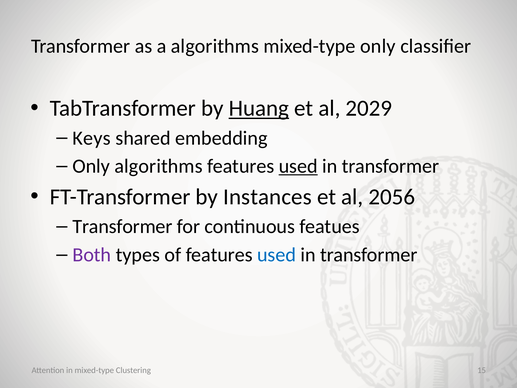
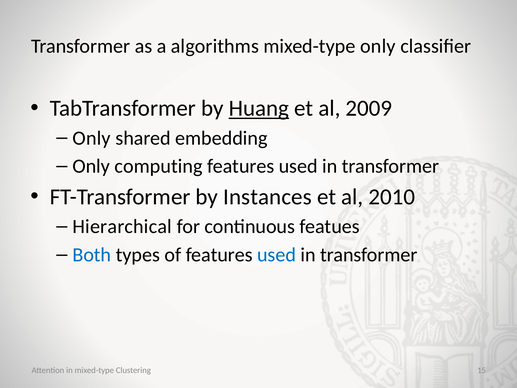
2029: 2029 -> 2009 (369, 108)
Keys: Keys -> Only (92, 138)
Only algorithms: algorithms -> computing (159, 166)
used underline: present -> none (298, 166)
2056: 2056 -> 2010 (392, 197)
Transformer: Transformer -> Hierarchical (122, 226)
Both colour: purple -> blue (92, 255)
